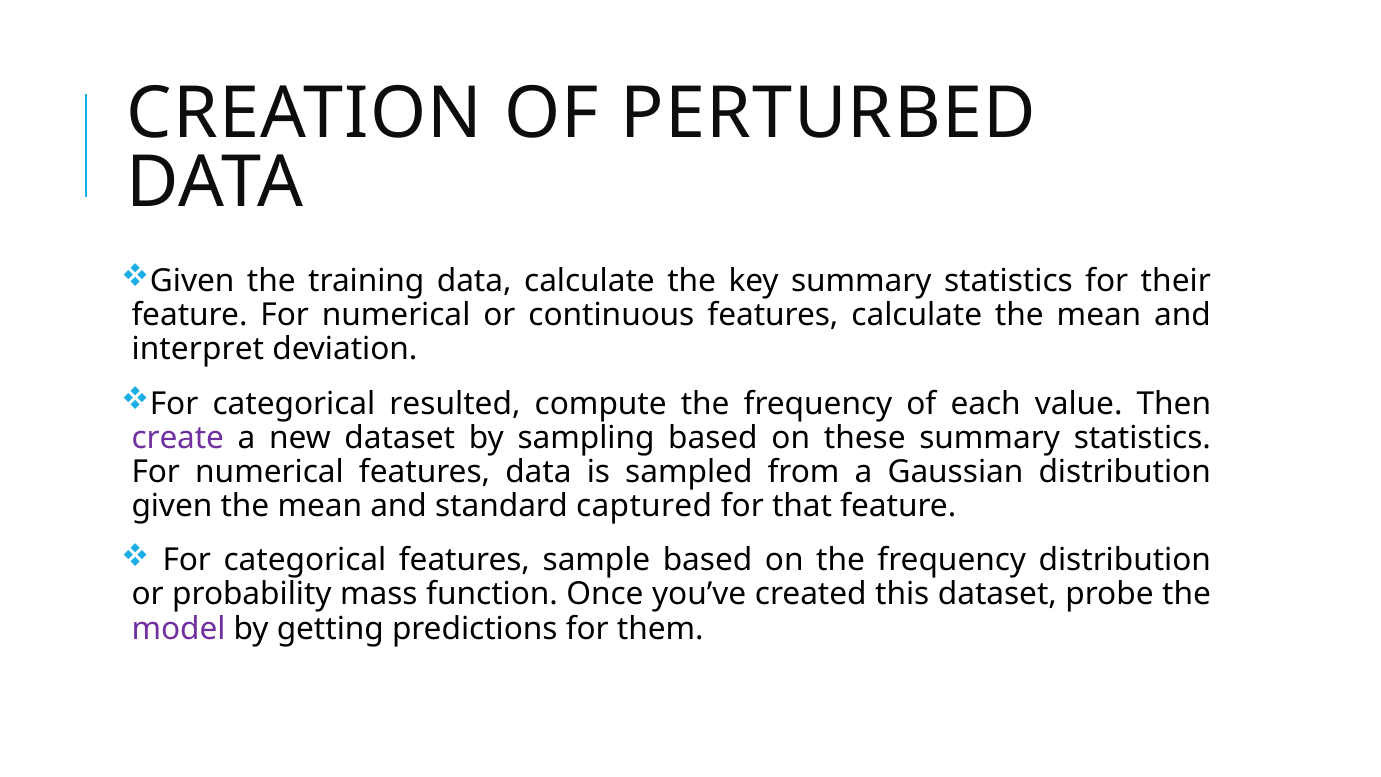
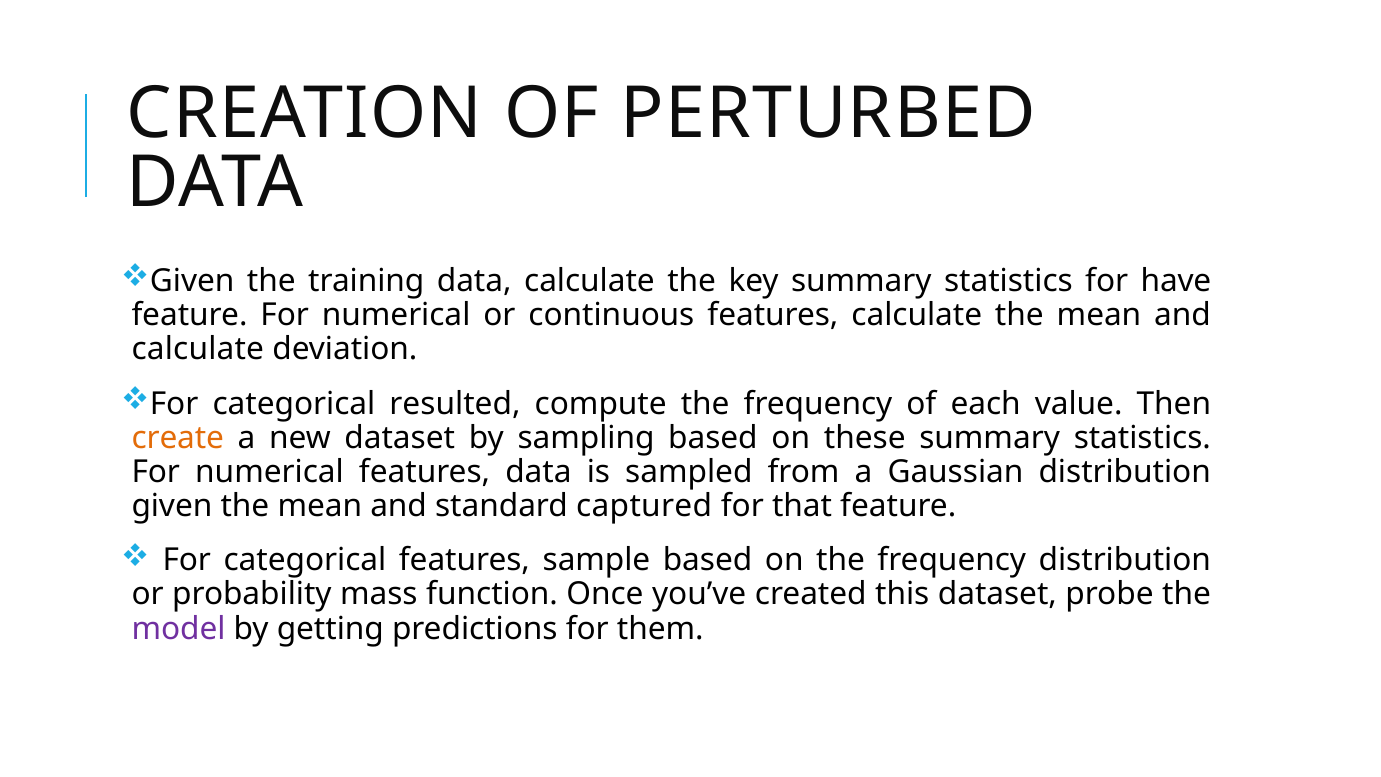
their: their -> have (1176, 281)
interpret: interpret -> calculate (198, 349)
create colour: purple -> orange (178, 438)
